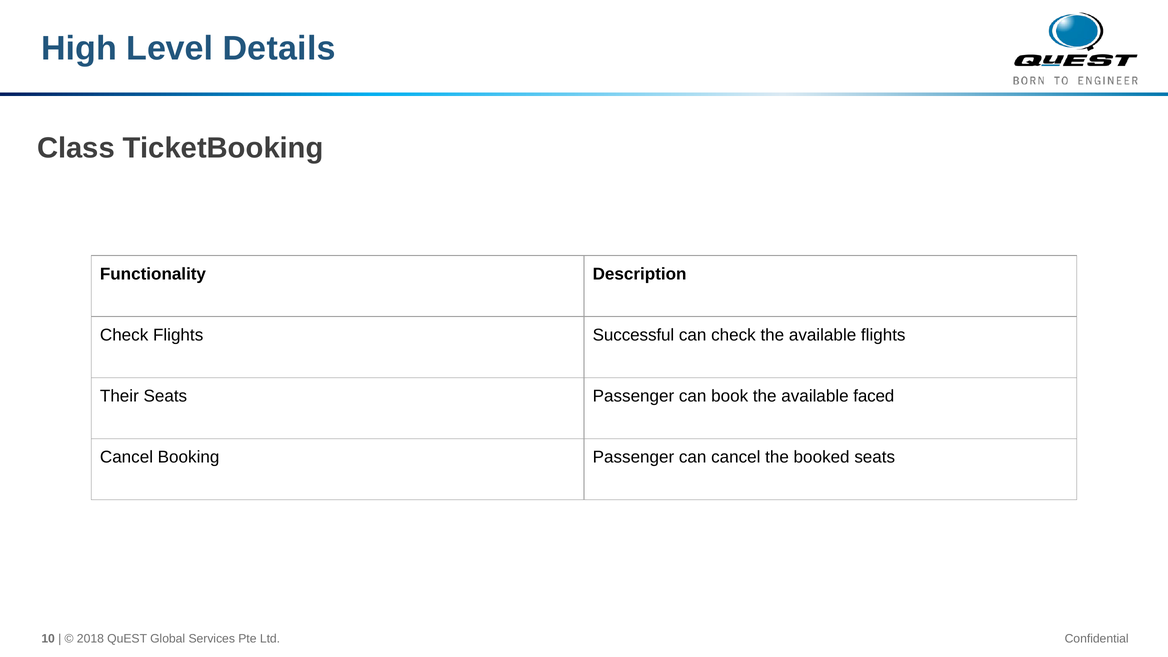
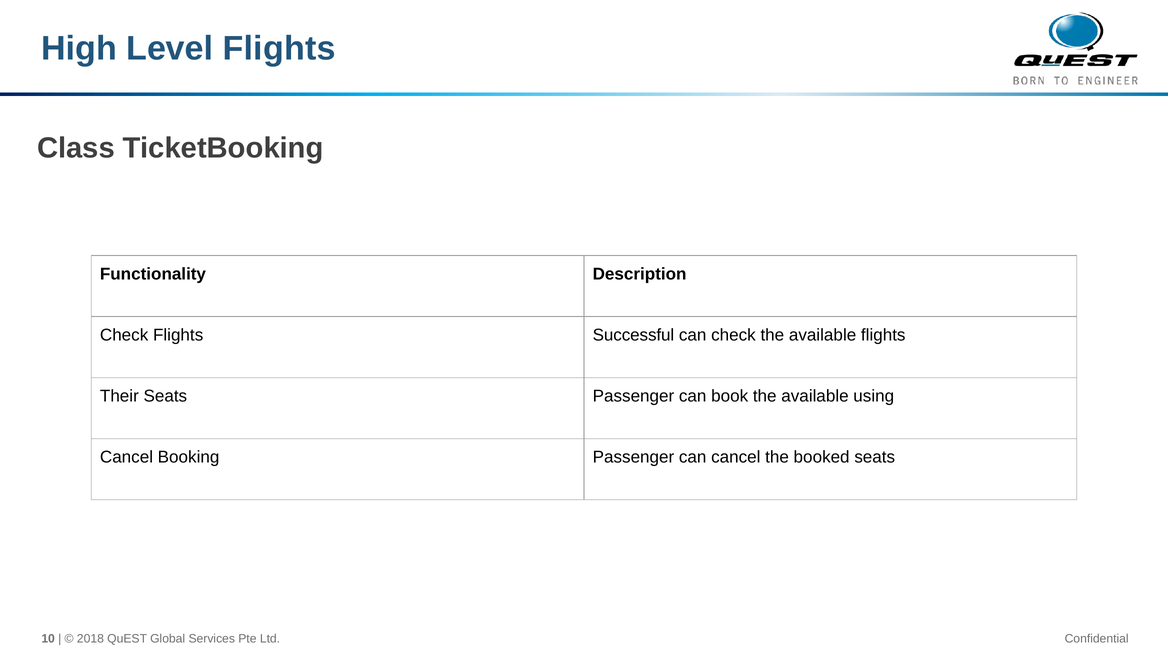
Level Details: Details -> Flights (279, 48)
faced: faced -> using (874, 396)
